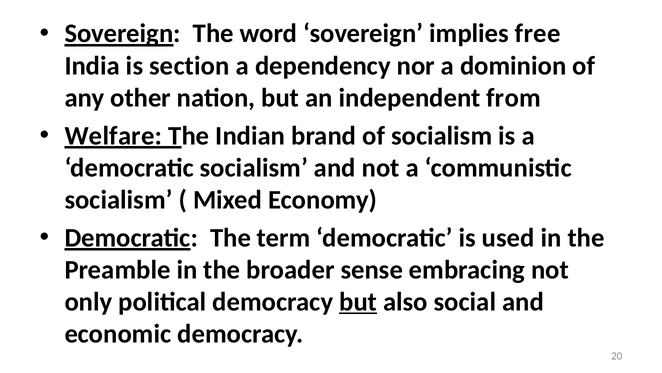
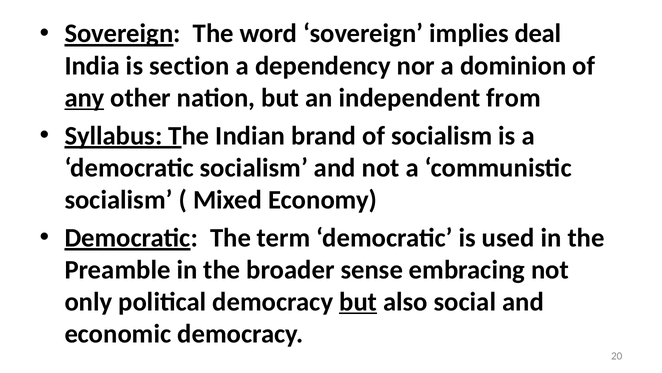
free: free -> deal (538, 34)
any underline: none -> present (84, 98)
Welfare: Welfare -> Syllabus (113, 135)
